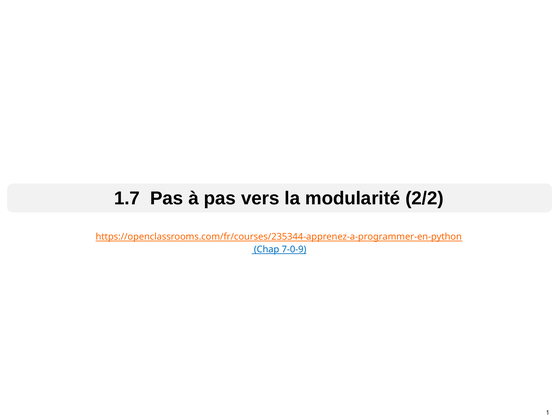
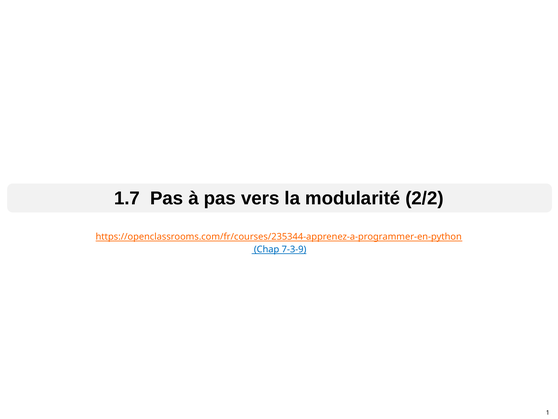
7-0-9: 7-0-9 -> 7-3-9 (294, 249)
